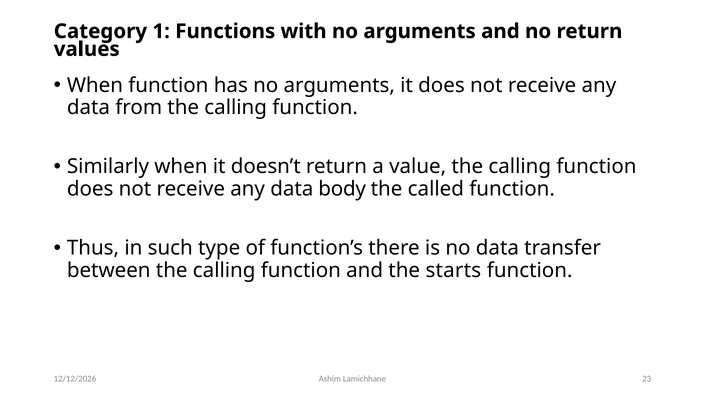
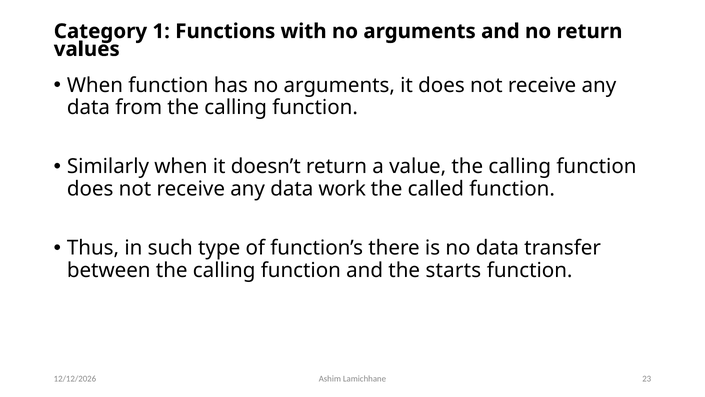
body: body -> work (342, 189)
